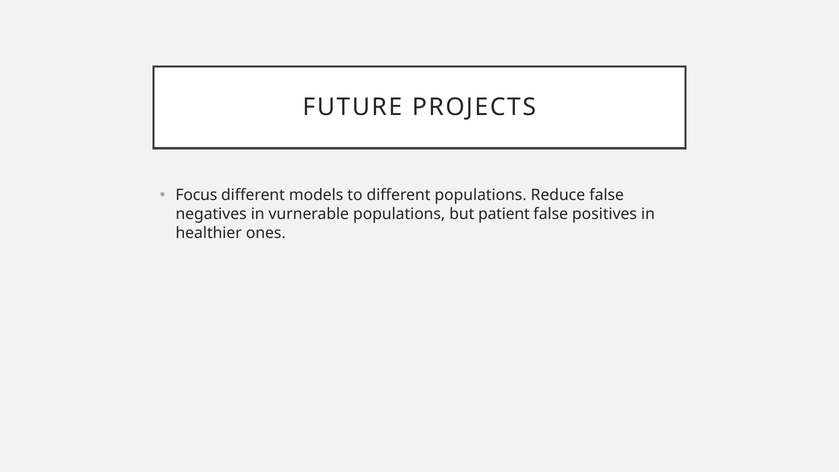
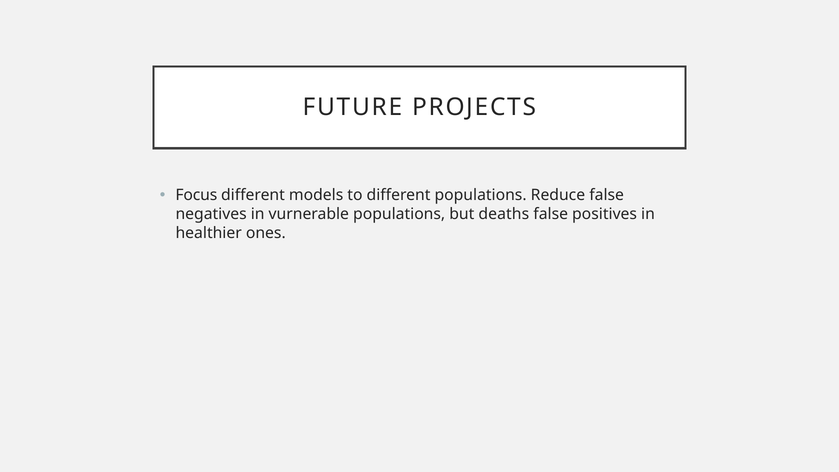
patient: patient -> deaths (504, 214)
